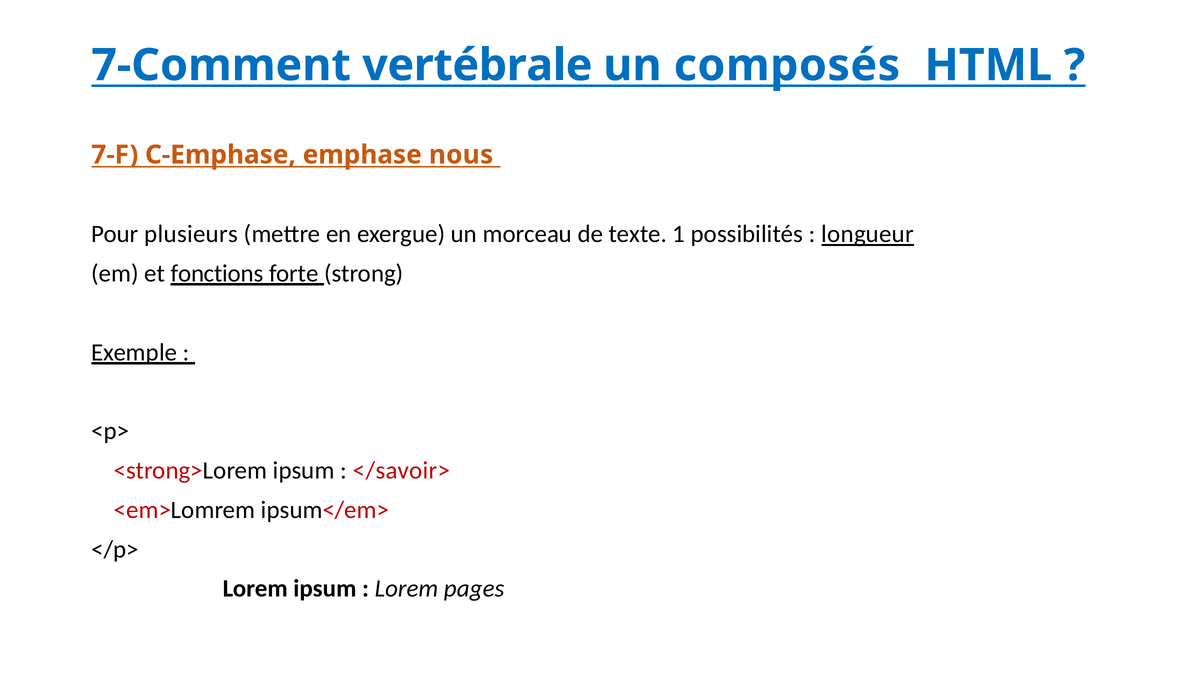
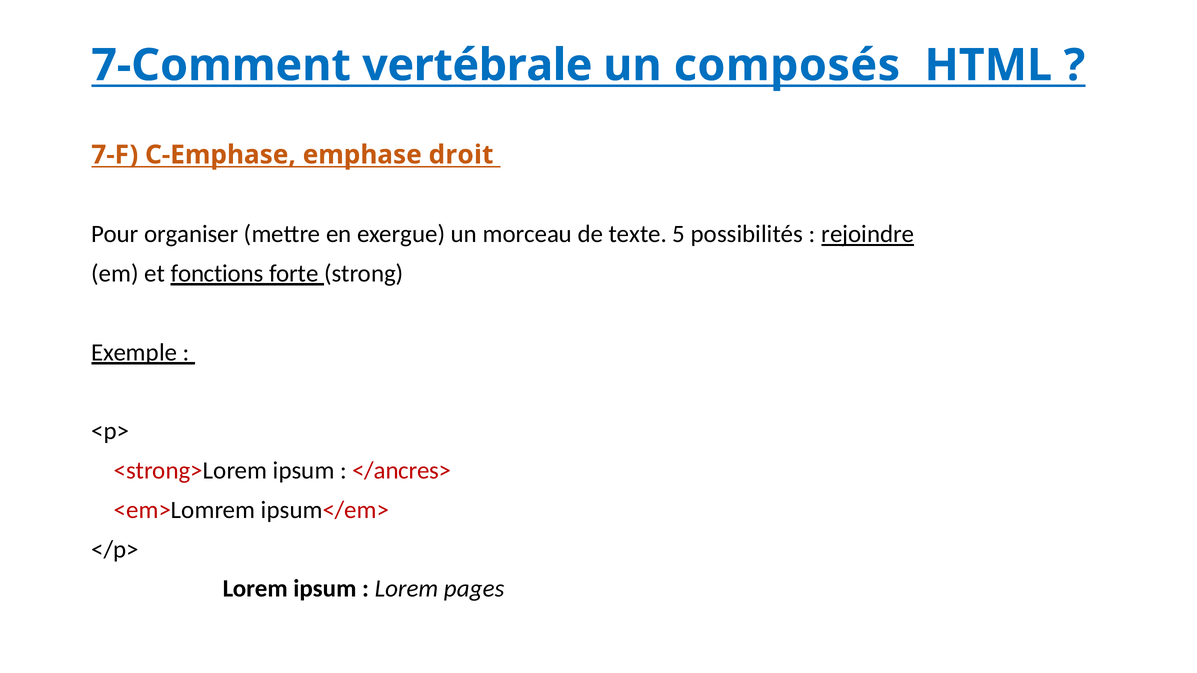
nous: nous -> droit (461, 155)
plusieurs: plusieurs -> organiser (191, 234)
1: 1 -> 5 (679, 234)
longueur: longueur -> rejoindre (868, 234)
</savoir>: </savoir> -> </ancres> (402, 471)
